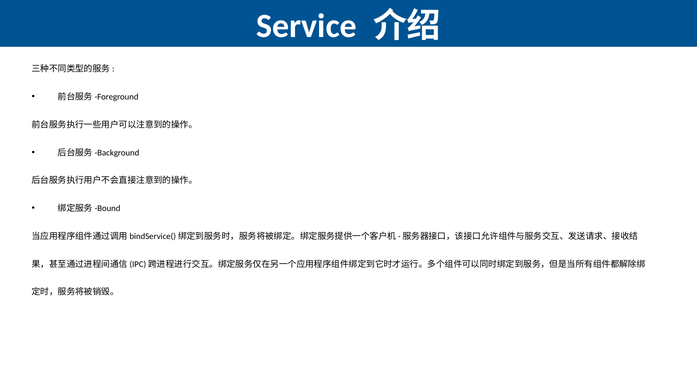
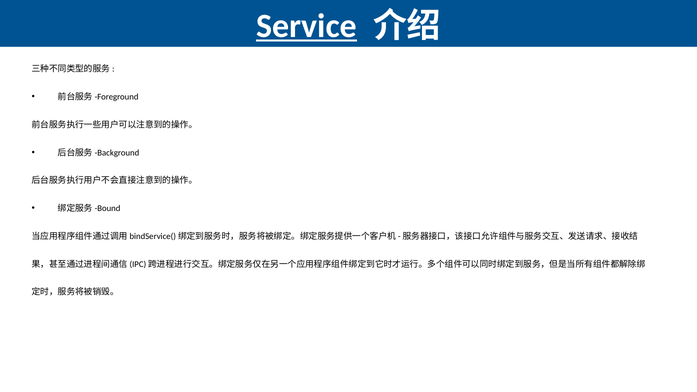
Service underline: none -> present (307, 26)
